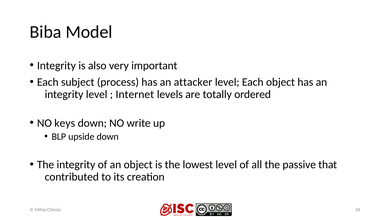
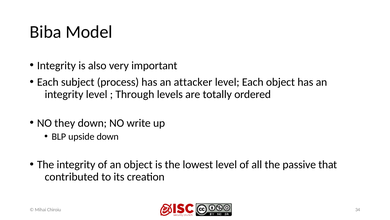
Internet: Internet -> Through (135, 94)
keys: keys -> they (65, 123)
